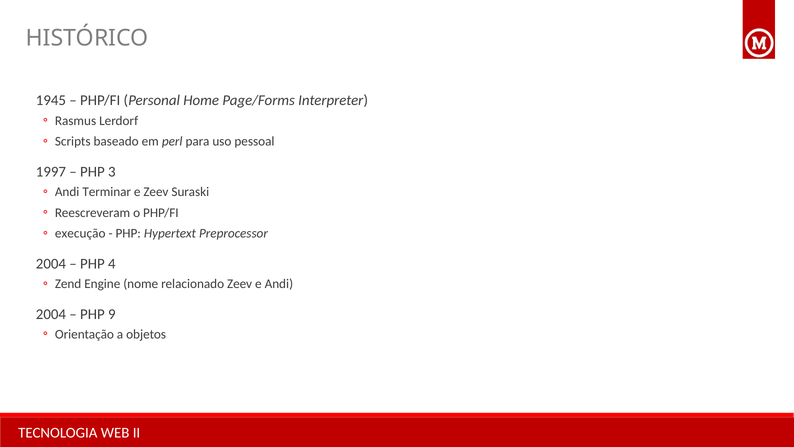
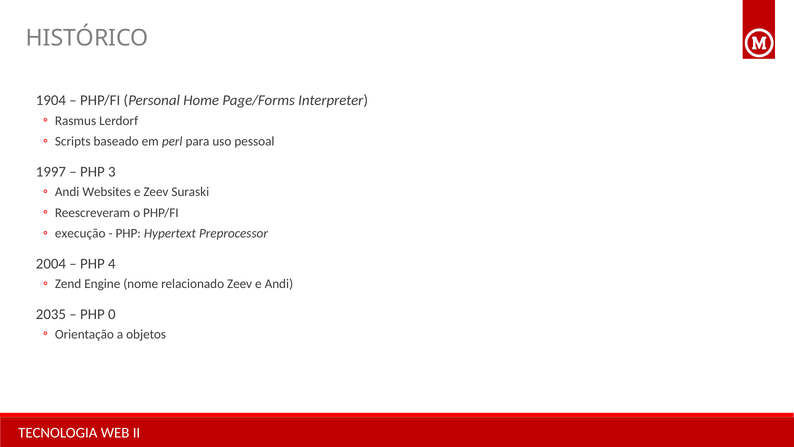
1945: 1945 -> 1904 (51, 100)
Terminar: Terminar -> Websites (107, 192)
2004: 2004 -> 2035 (51, 314)
9: 9 -> 0 (112, 314)
